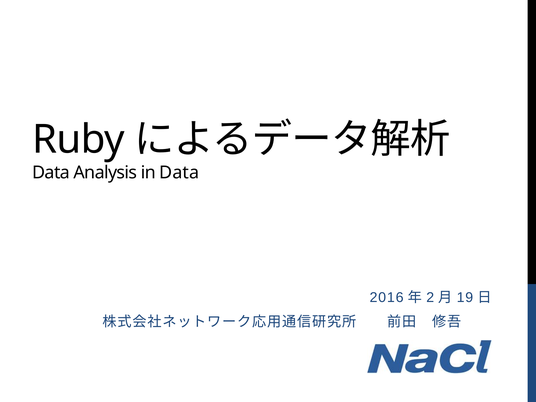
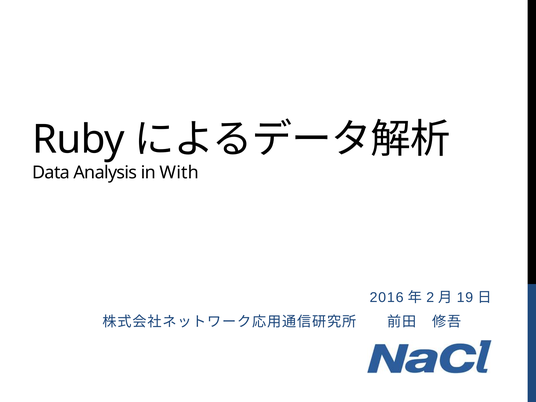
in Data: Data -> With (179, 173)
